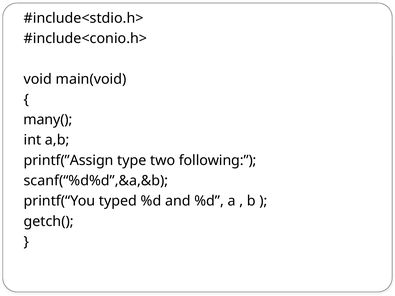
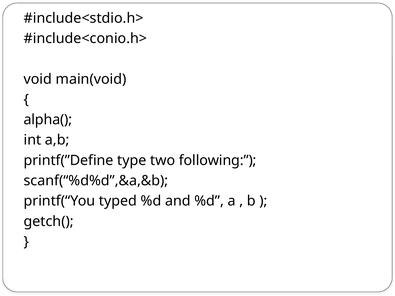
many(: many( -> alpha( (48, 120)
printf(”Assign: printf(”Assign -> printf(”Define (69, 160)
